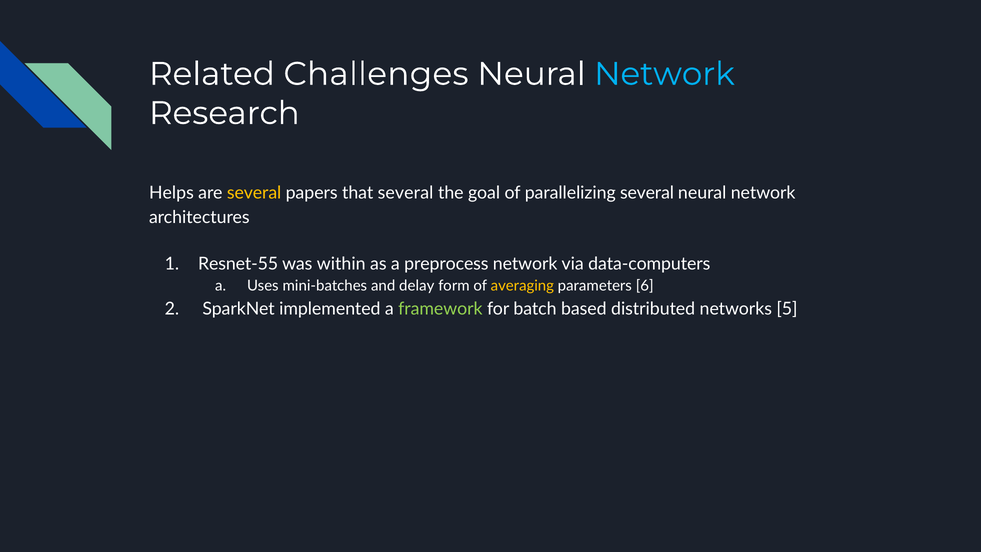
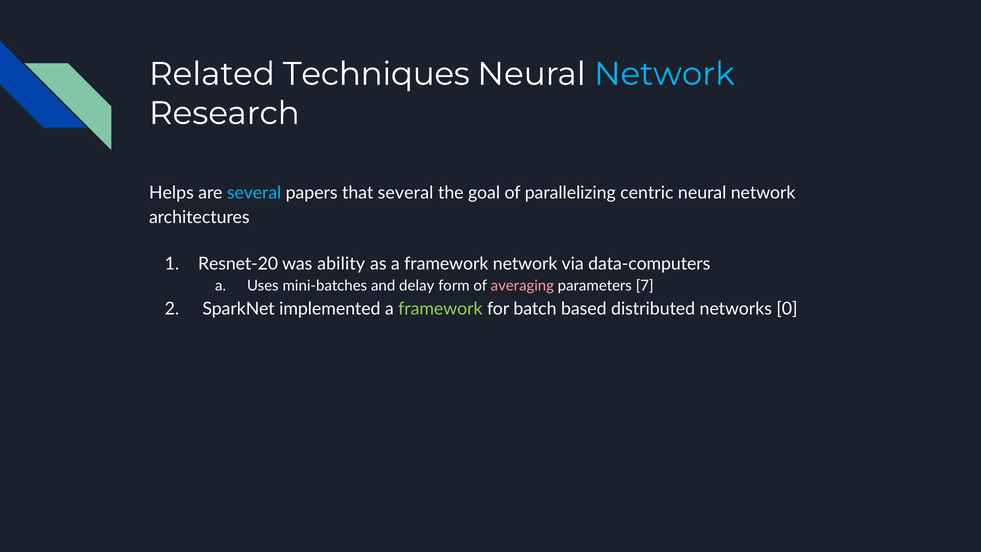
Challenges: Challenges -> Techniques (376, 74)
several colour: yellow -> light blue (254, 193)
parallelizing several: several -> centric (647, 193)
Resnet-55: Resnet-55 -> Resnet-20 (238, 264)
within: within -> ability (341, 264)
as a preprocess: preprocess -> framework (446, 264)
averaging colour: yellow -> pink (522, 286)
6: 6 -> 7 (645, 286)
5: 5 -> 0 (787, 309)
